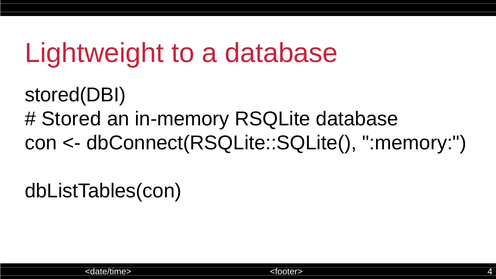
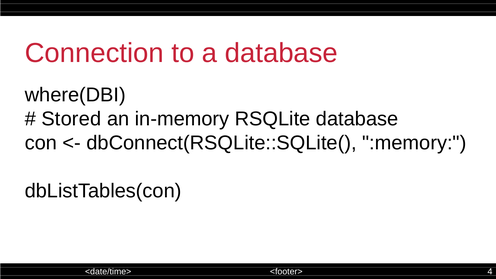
Lightweight: Lightweight -> Connection (94, 53)
stored(DBI: stored(DBI -> where(DBI (75, 95)
